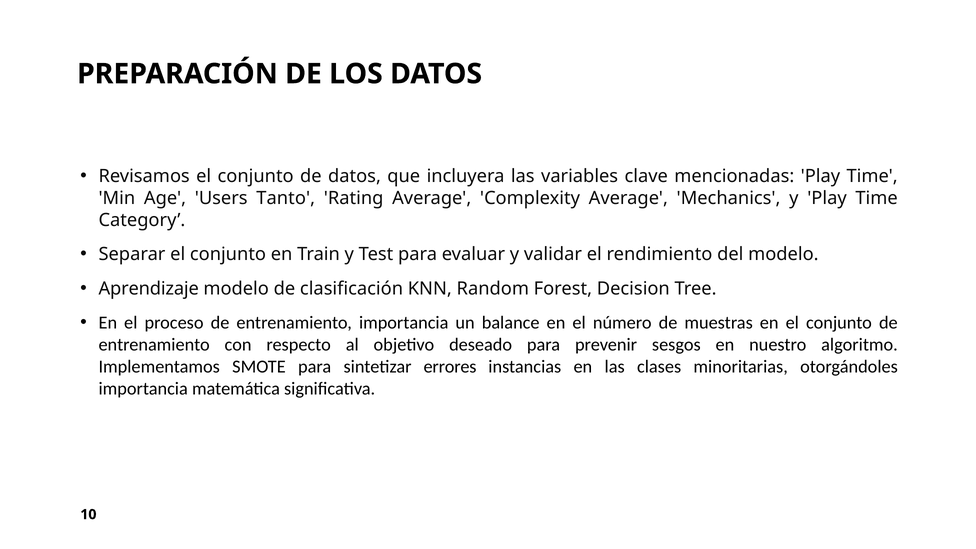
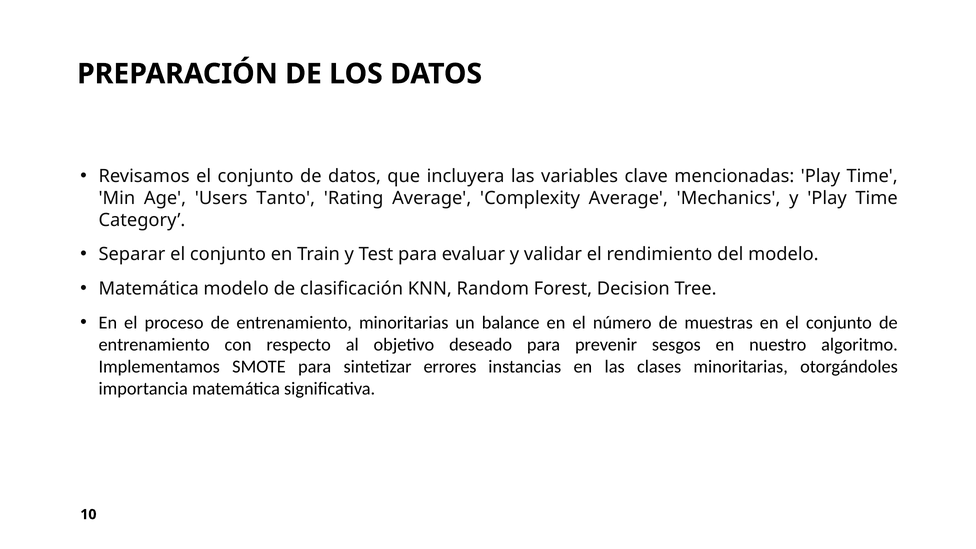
Aprendizaje: Aprendizaje -> Matemática (149, 289)
entrenamiento importancia: importancia -> minoritarias (404, 323)
